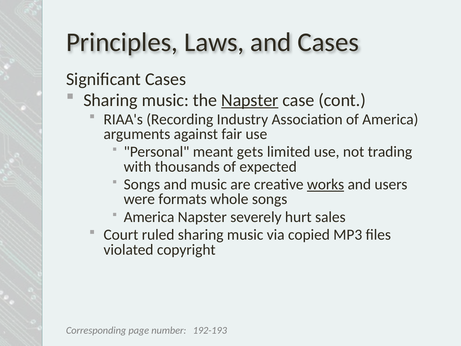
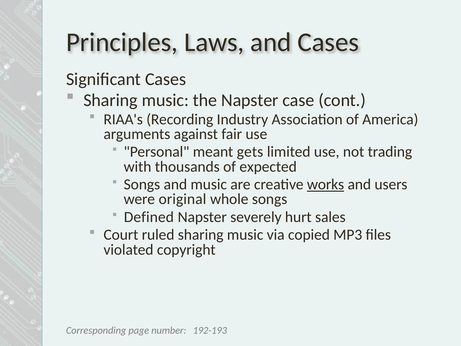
Napster underline: present -> none (250, 100)
formats: formats -> original (182, 199)
America: America -> Defined (149, 217)
